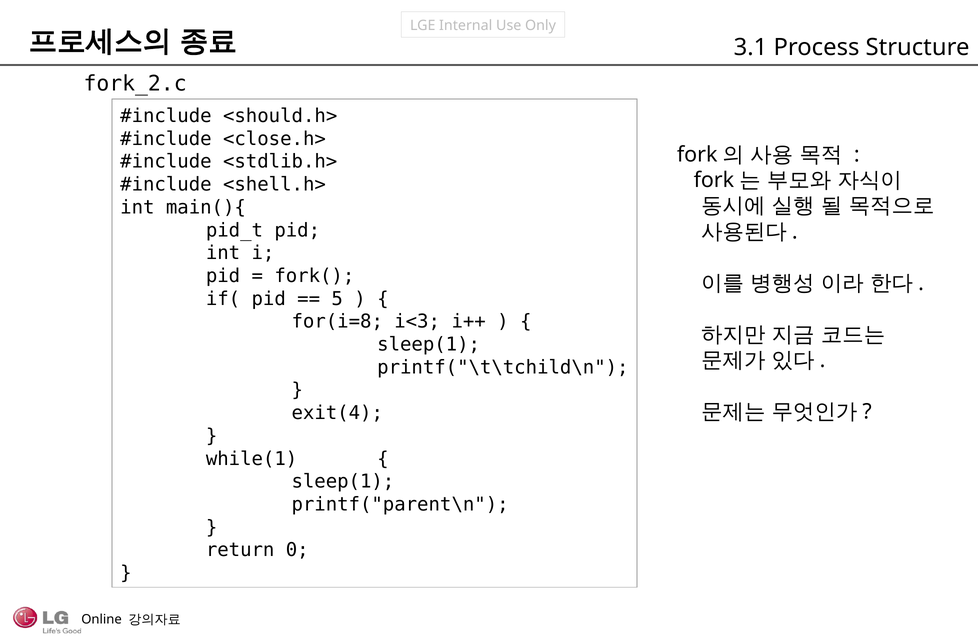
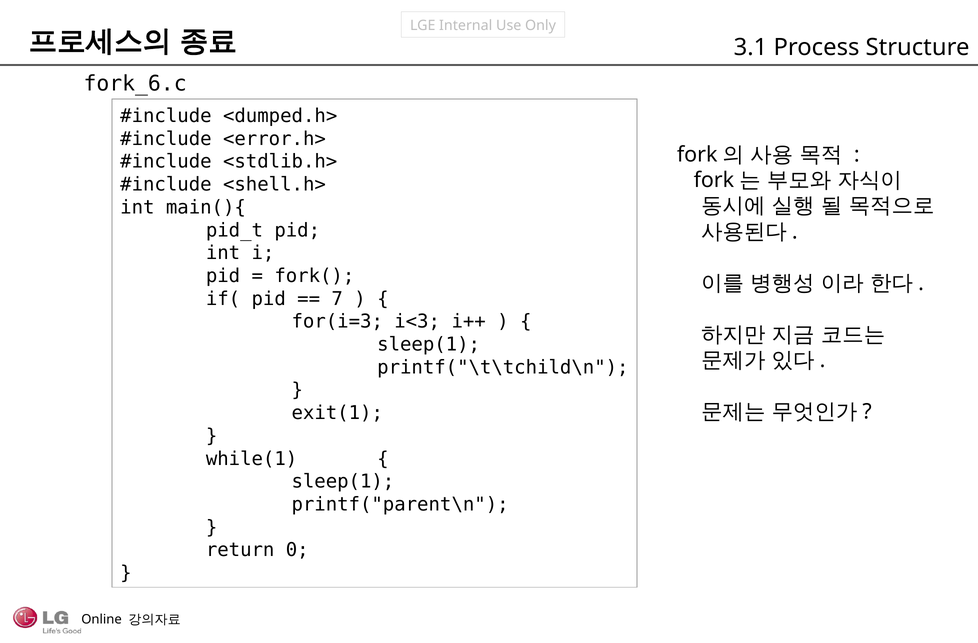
fork_2.c: fork_2.c -> fork_6.c (135, 83)
<should.h>: <should.h> -> <dumped.h> (280, 116)
<close.h>: <close.h> -> <error.h> (274, 139)
5: 5 -> 7 (337, 299)
for(i=8: for(i=8 -> for(i=3 (337, 321)
exit(4: exit(4 -> exit(1 (337, 413)
